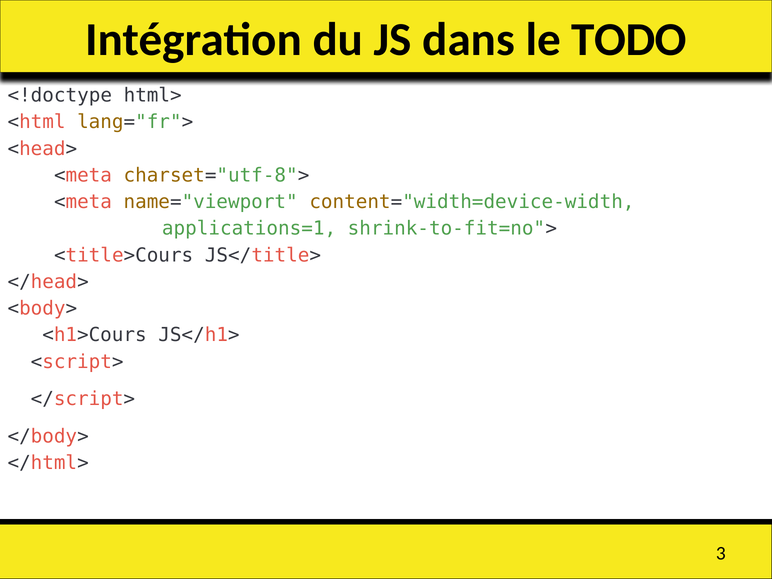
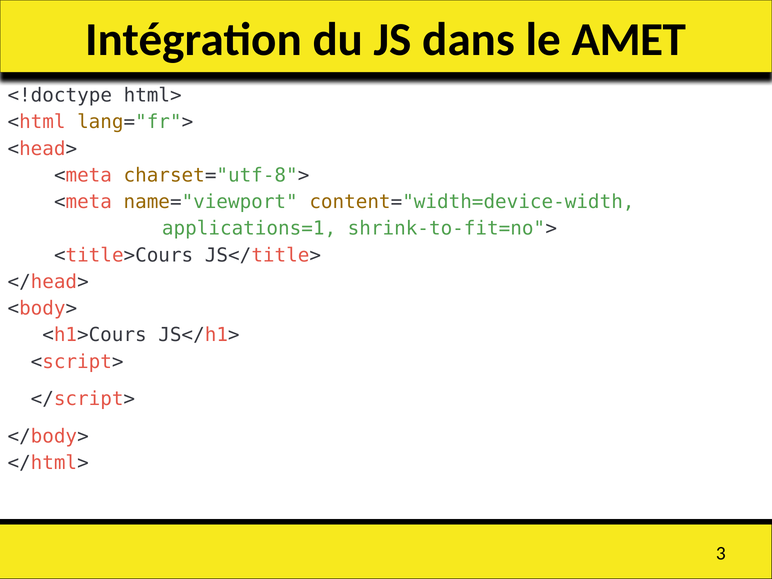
TODO: TODO -> AMET (629, 39)
